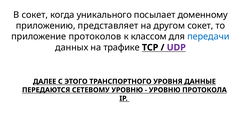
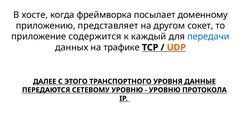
В сокет: сокет -> хосте (35, 15)
уникального: уникального -> фреймворка (104, 15)
протоколов: протоколов -> содержится (95, 36)
классом: классом -> каждый (149, 36)
UDP colour: purple -> orange (176, 47)
